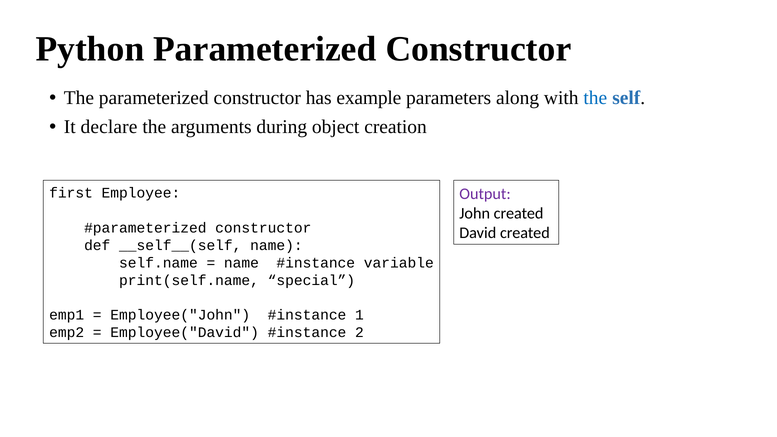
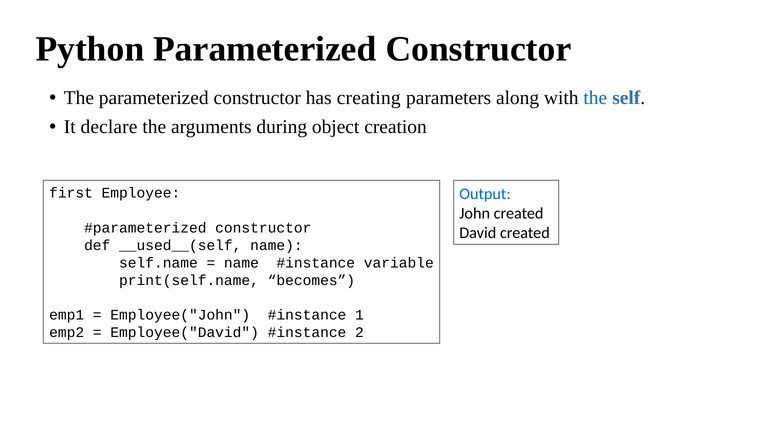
example: example -> creating (369, 98)
Output colour: purple -> blue (485, 194)
__self__(self: __self__(self -> __used__(self (180, 245)
special: special -> becomes (311, 280)
